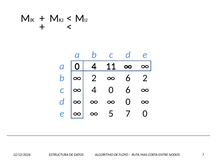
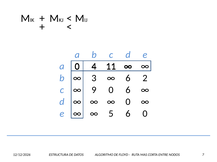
2: 2 -> 3 (94, 78)
4: 4 -> 9 (94, 90)
5 7: 7 -> 6 (128, 114)
